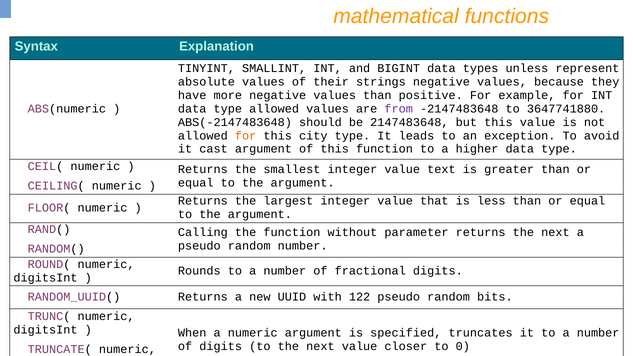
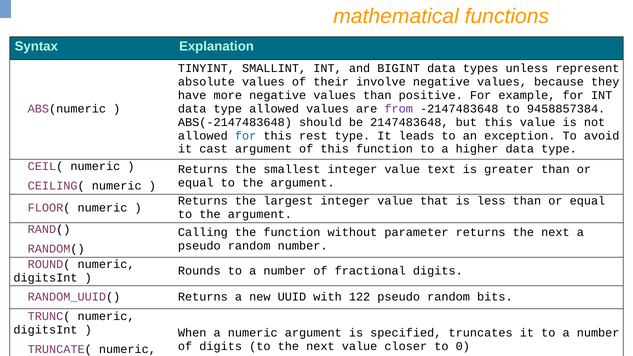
strings: strings -> involve (381, 82)
3647741880: 3647741880 -> 9458857384 (566, 109)
for colour: orange -> blue (246, 136)
city: city -> rest (313, 136)
